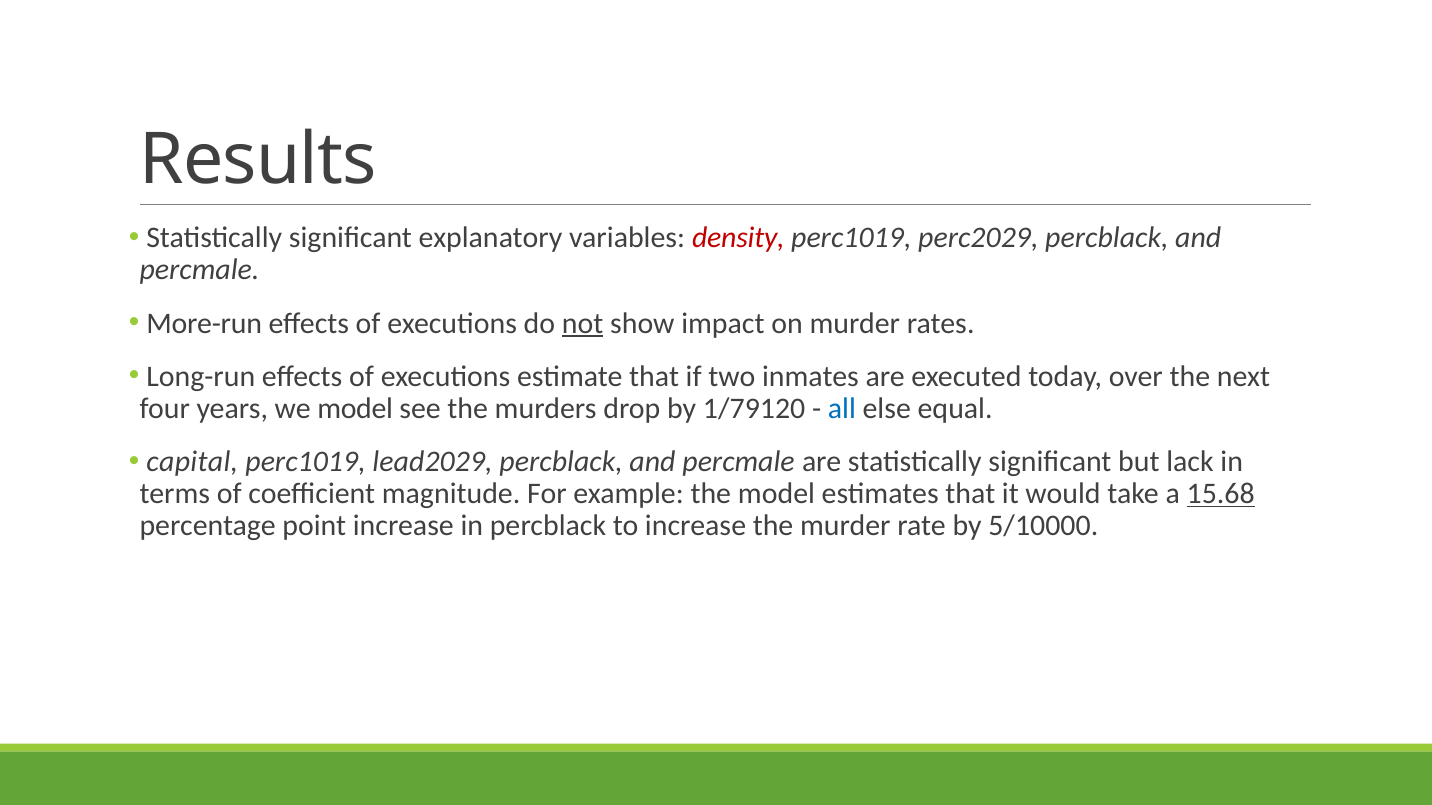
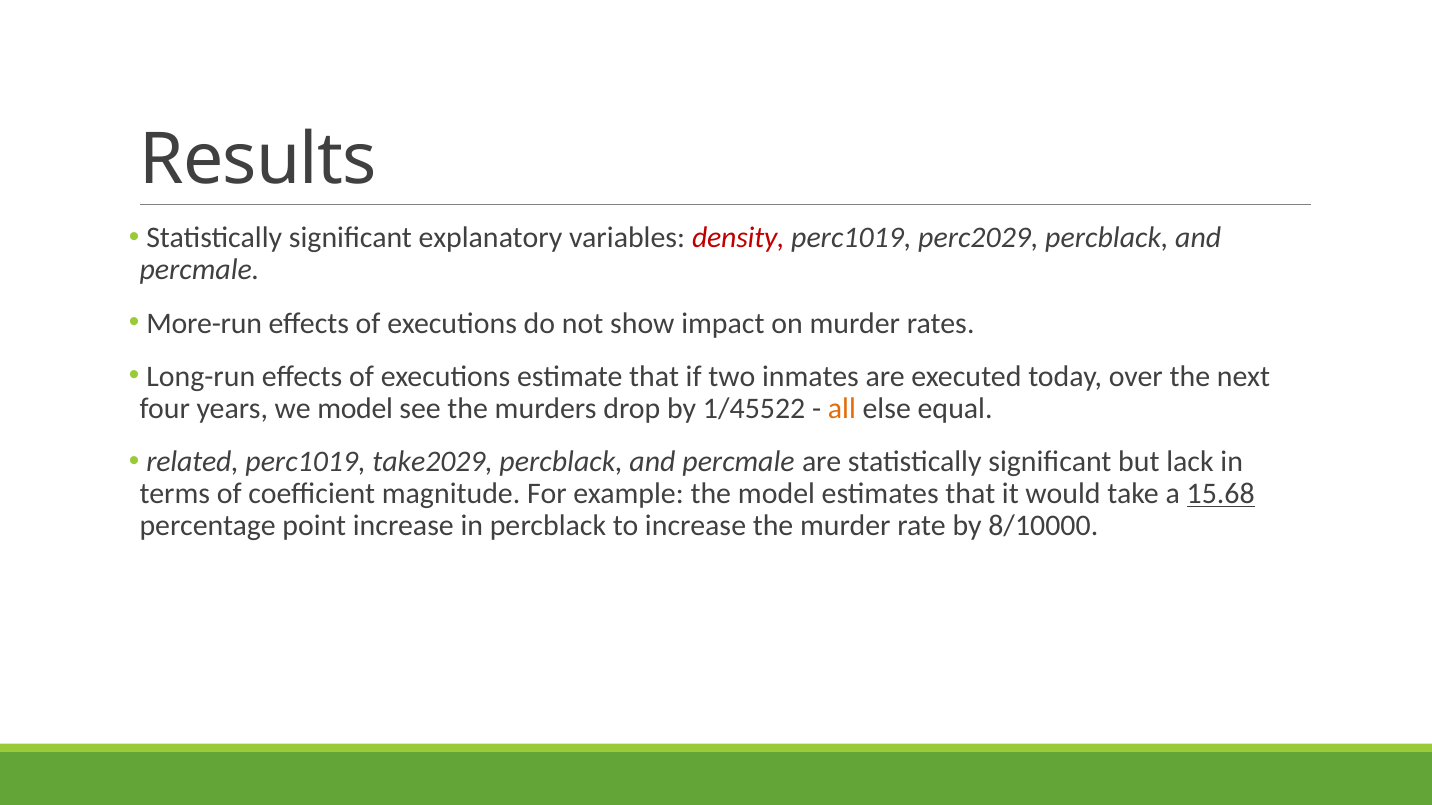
not underline: present -> none (583, 323)
1/79120: 1/79120 -> 1/45522 (754, 409)
all colour: blue -> orange (842, 409)
capital: capital -> related (193, 462)
lead2029: lead2029 -> take2029 (433, 462)
5/10000: 5/10000 -> 8/10000 (1043, 526)
